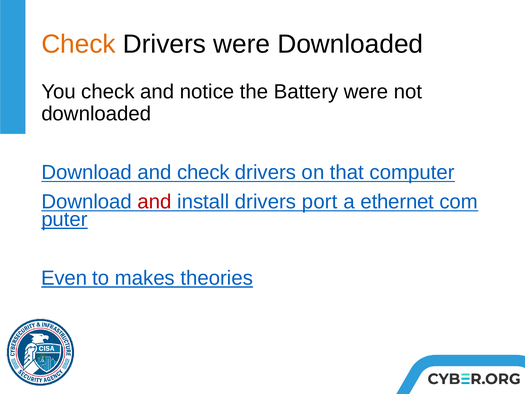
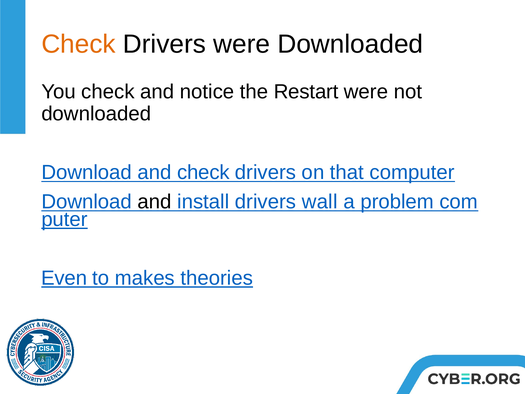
Battery: Battery -> Restart (306, 92)
and colour: red -> black (155, 202)
port: port -> wall (320, 202)
ethernet: ethernet -> problem (397, 202)
